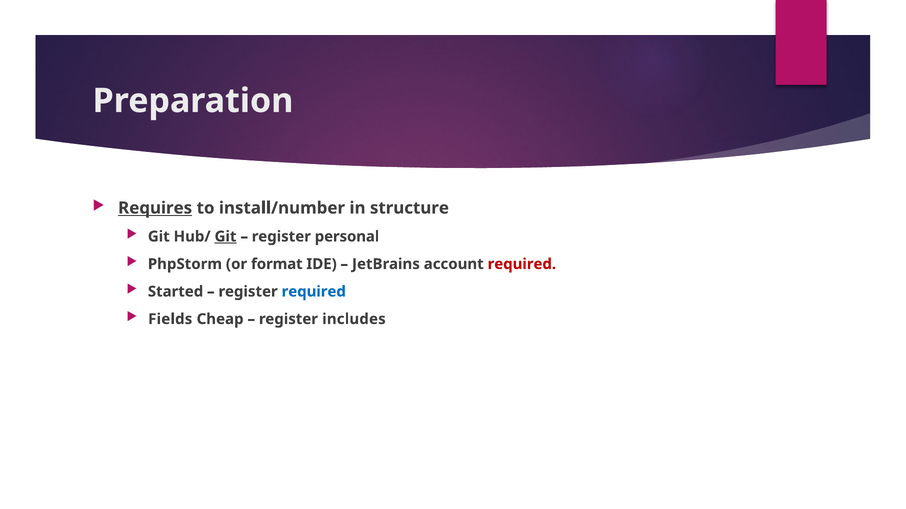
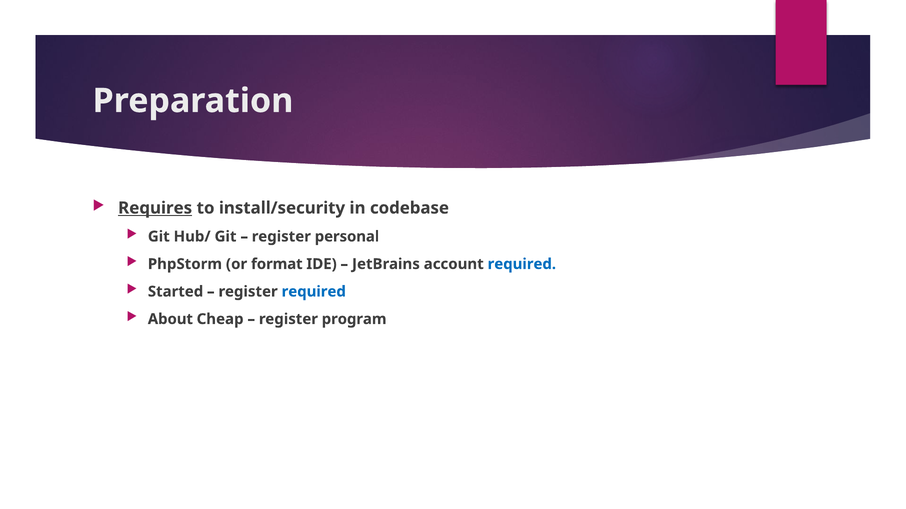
install/number: install/number -> install/security (282, 208)
structure: structure -> codebase (409, 208)
Git underline: present -> none (226, 237)
required colour: red -> blue (522, 264)
Fields: Fields -> About (170, 319)
includes: includes -> program (354, 319)
